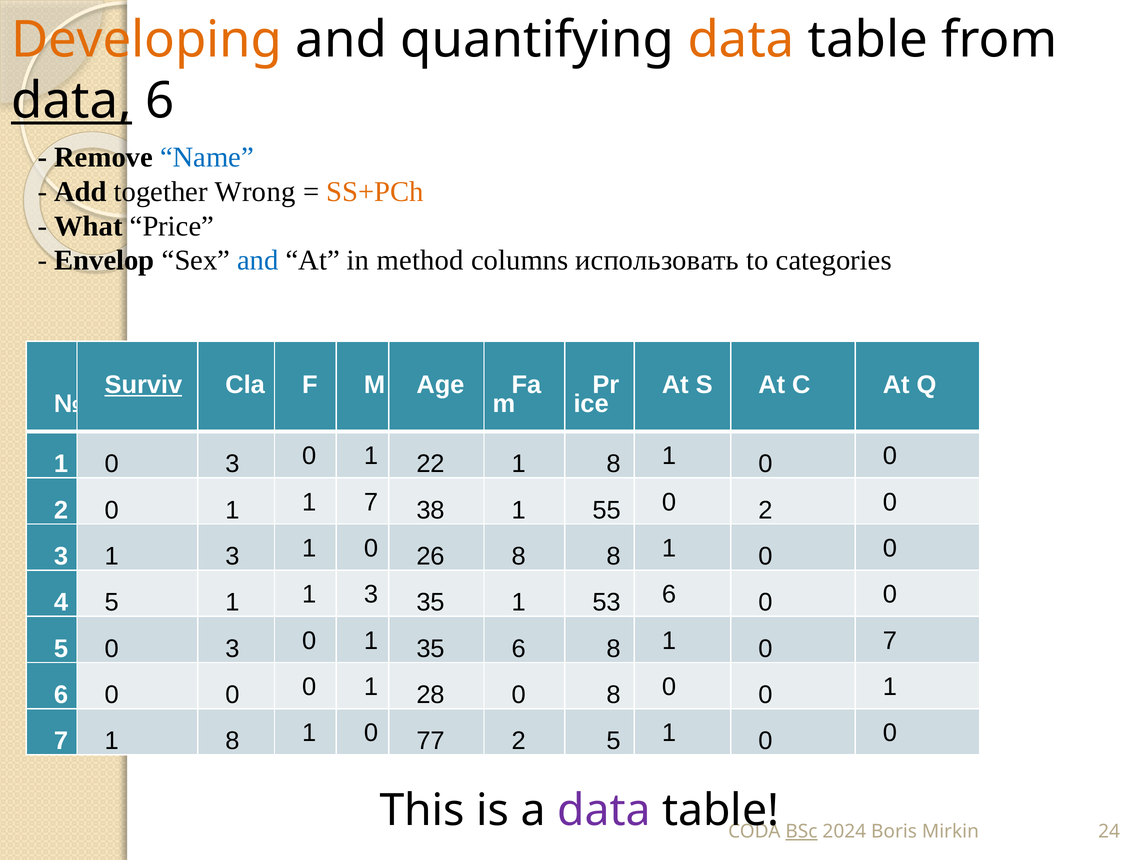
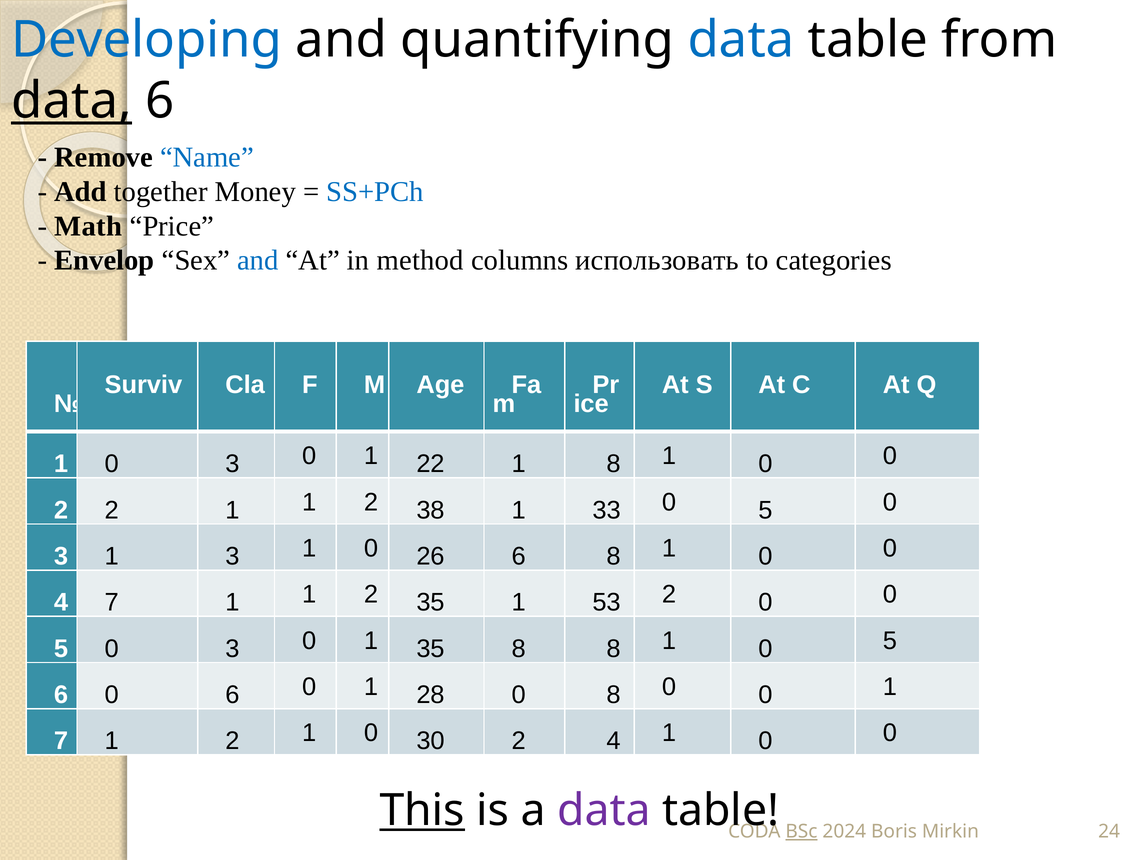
Developing colour: orange -> blue (147, 40)
data colour: orange -> blue (741, 40)
Wrong: Wrong -> Money (255, 192)
SS+PCh colour: orange -> blue (375, 192)
What: What -> Math (88, 226)
Surviv underline: present -> none (143, 385)
0: 0 -> 2 (112, 510)
7: 7 -> 2 (371, 502)
55: 55 -> 33 (607, 510)
2: 2 -> 5 (765, 510)
26 8: 8 -> 6 (519, 557)
4 5: 5 -> 7 (112, 603)
3: 3 -> 2 (371, 595)
53 6: 6 -> 2 (669, 595)
35 6: 6 -> 8 (519, 649)
1 0 7: 7 -> 5 (890, 641)
0: 0 -> 6 (232, 695)
7 1 8: 8 -> 2 (232, 741)
77: 77 -> 30 (431, 741)
2 5: 5 -> 4 (614, 741)
This underline: none -> present (422, 811)
